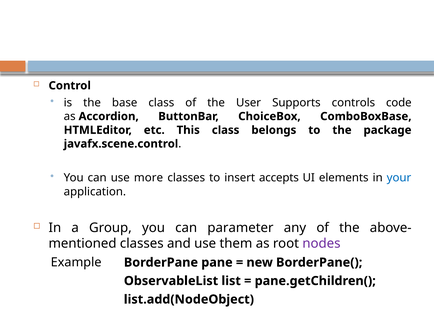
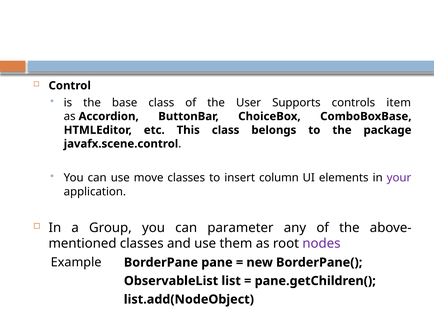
code: code -> item (399, 103)
more: more -> move (149, 178)
accepts: accepts -> column (279, 178)
your colour: blue -> purple (399, 178)
